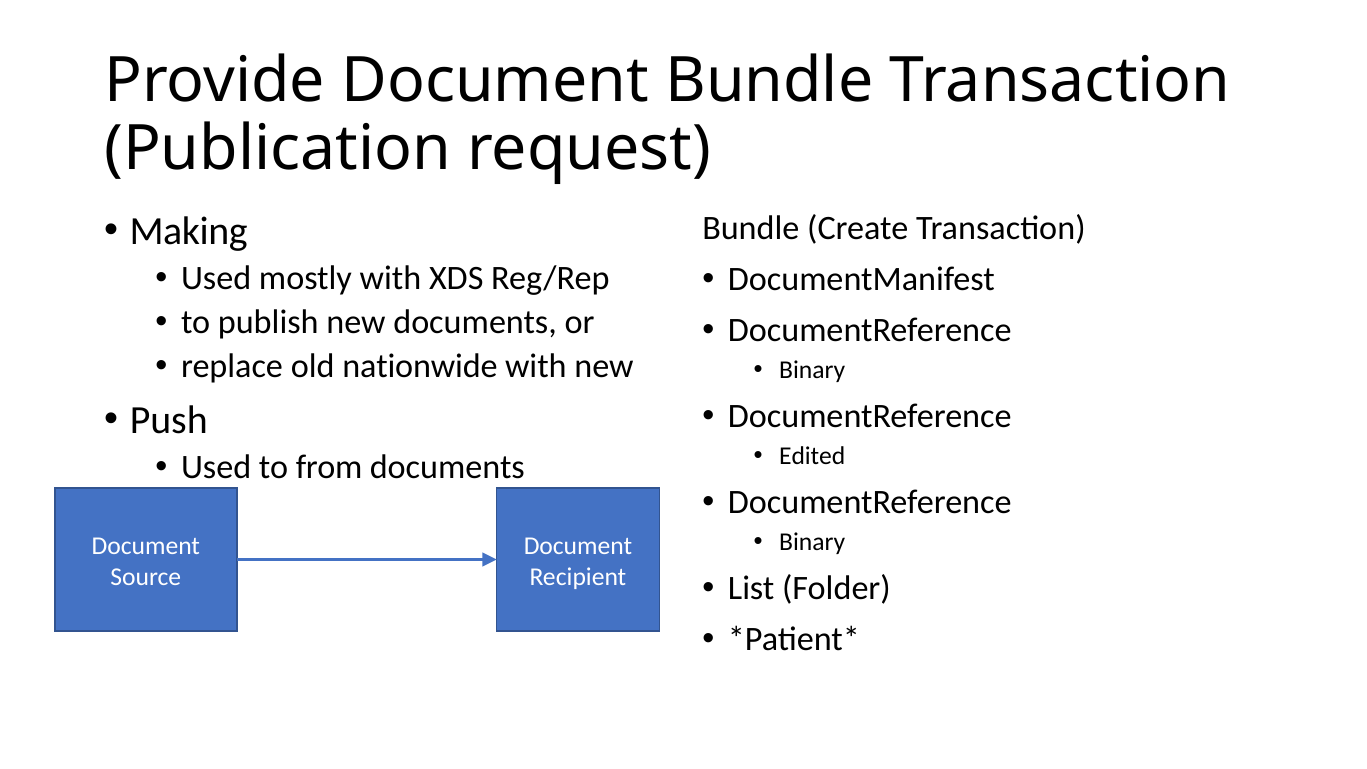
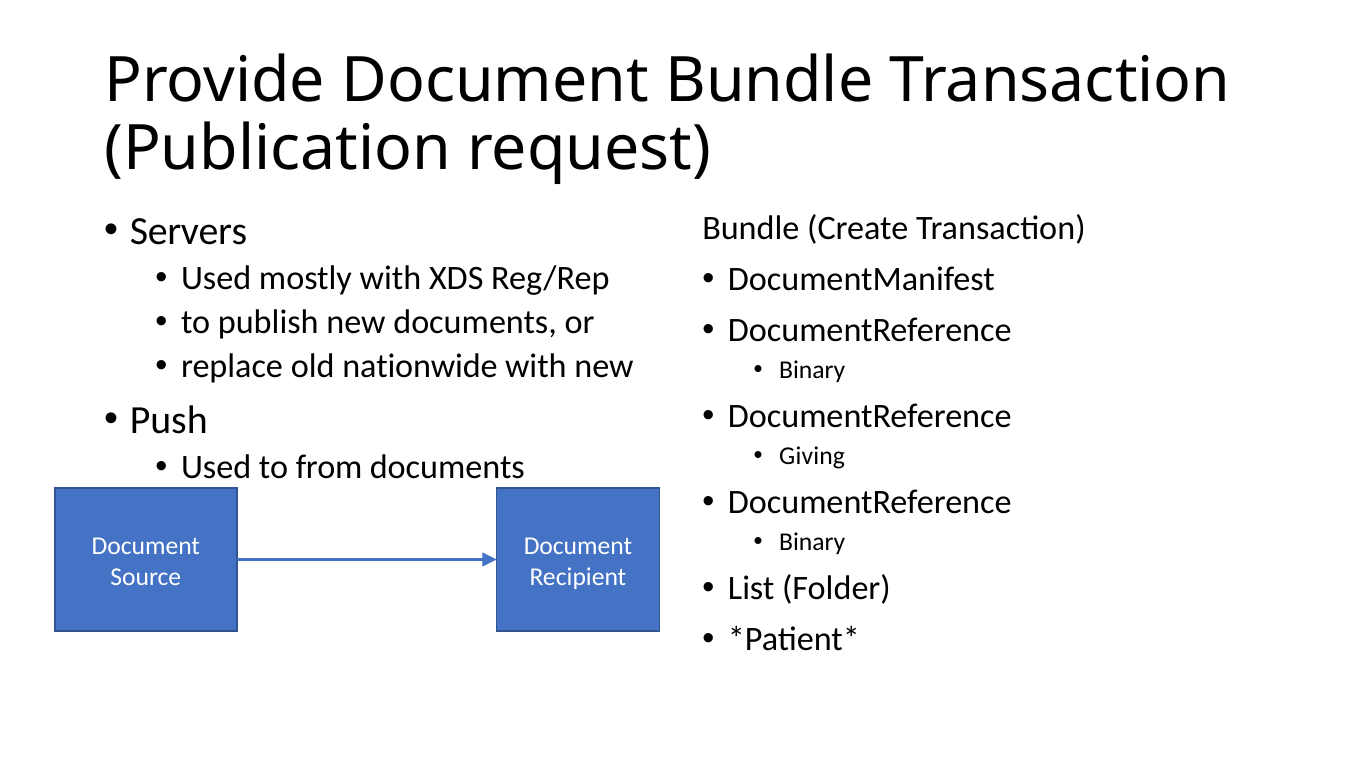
Making: Making -> Servers (189, 231)
Edited: Edited -> Giving (812, 456)
